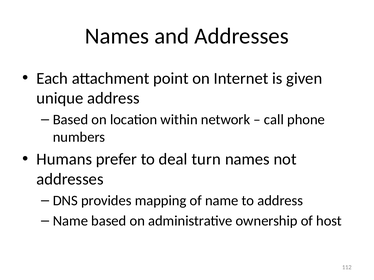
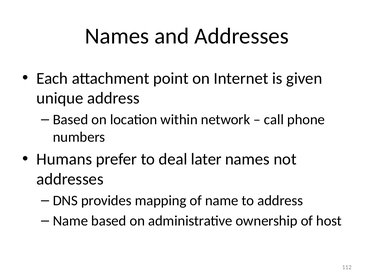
turn: turn -> later (206, 160)
